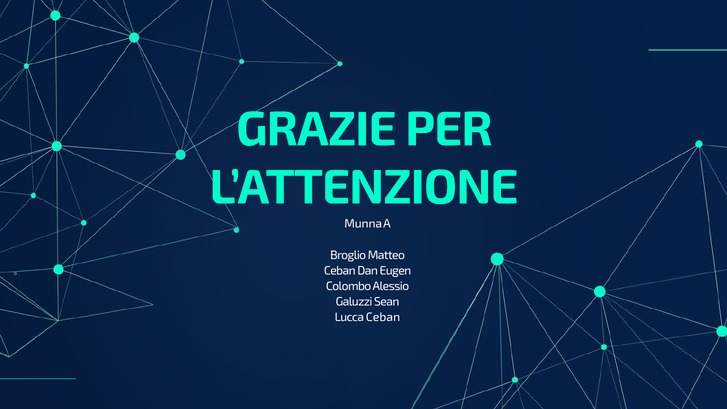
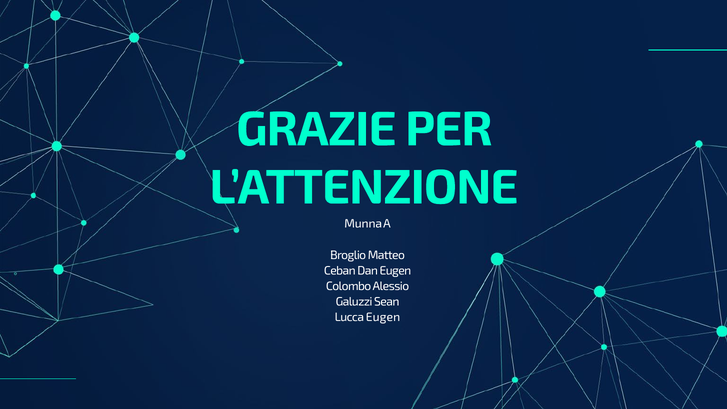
Lucca Ceban: Ceban -> Eugen (383, 317)
